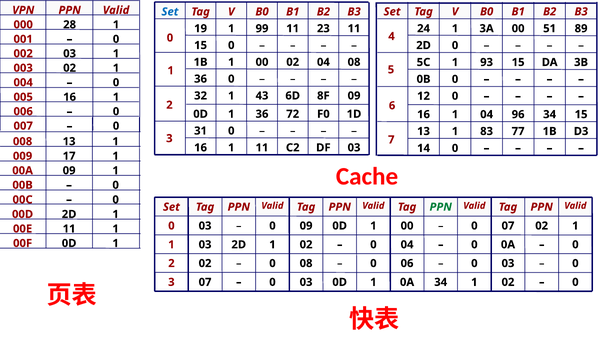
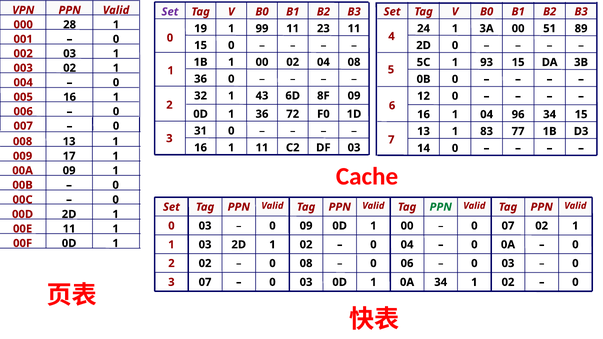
Set colour: blue -> purple (170, 12)
